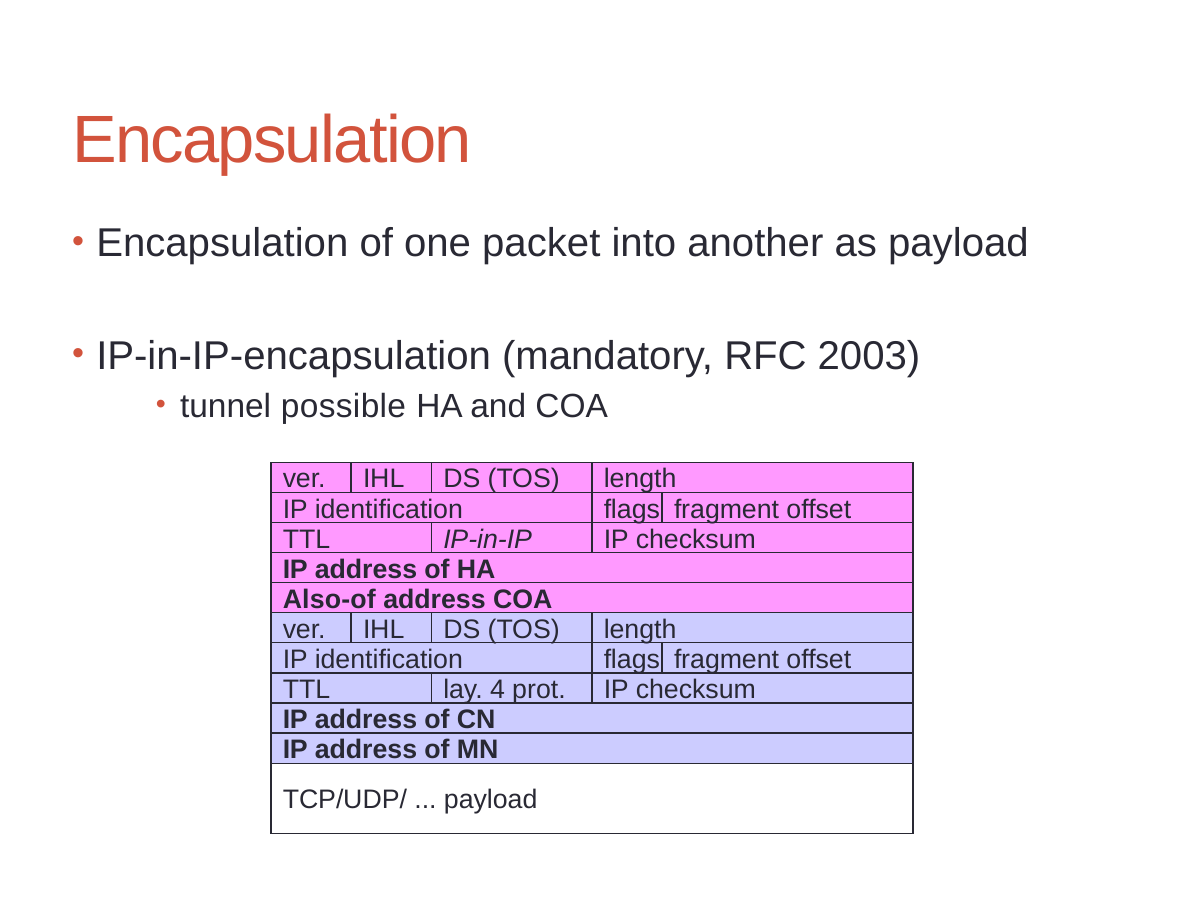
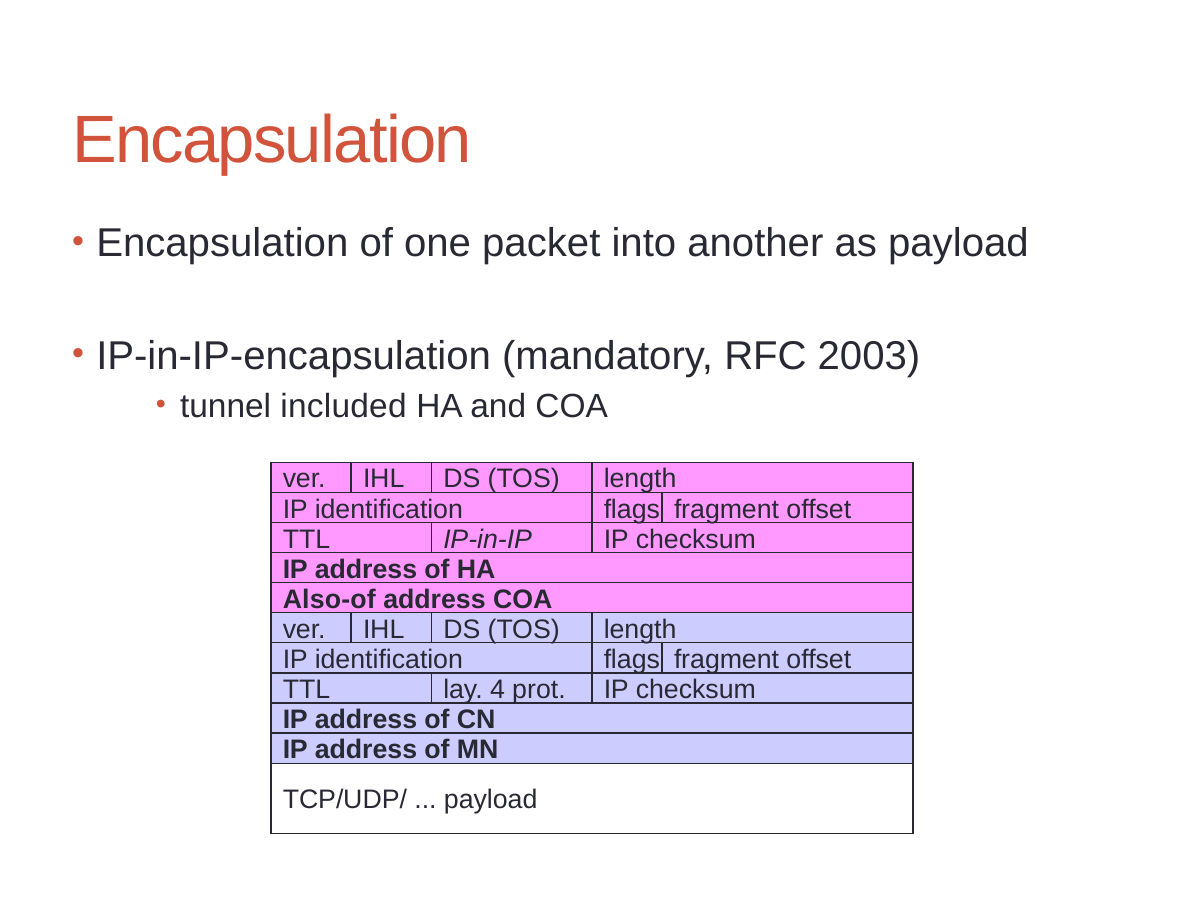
possible: possible -> included (344, 406)
